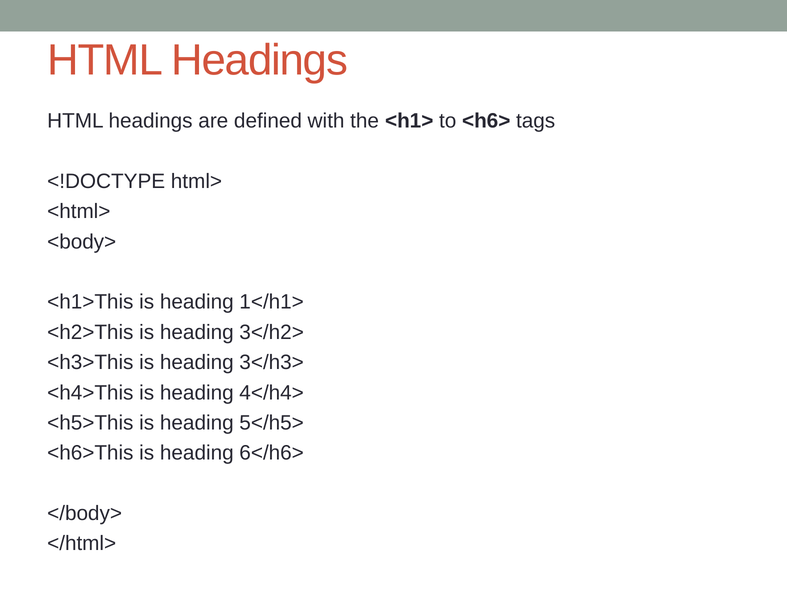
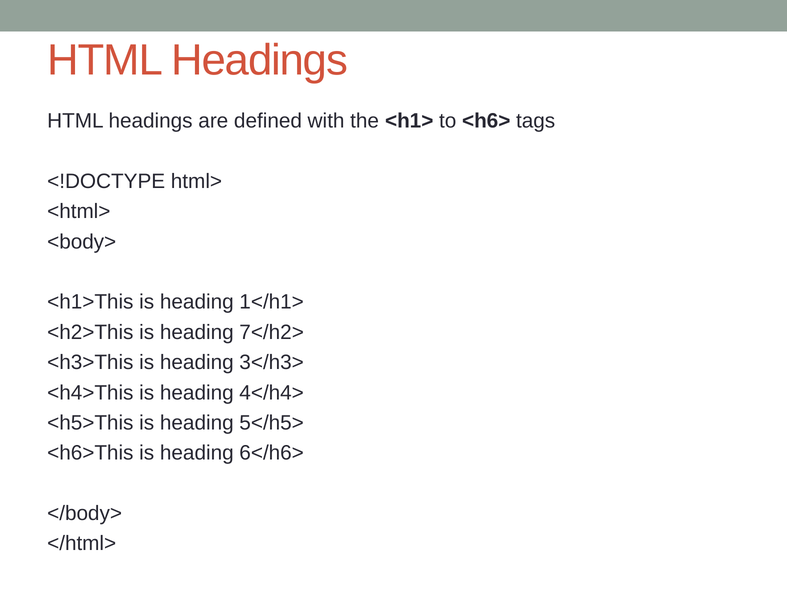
3</h2>: 3</h2> -> 7</h2> (272, 332)
